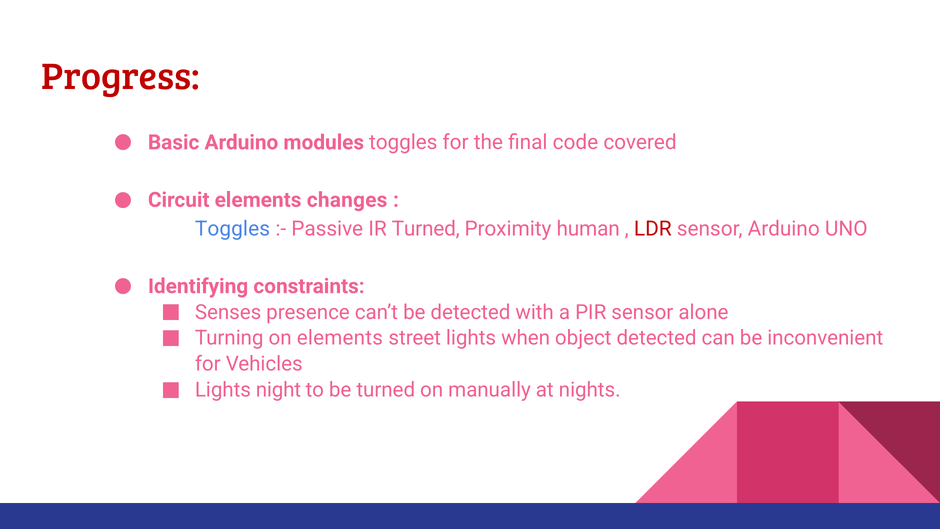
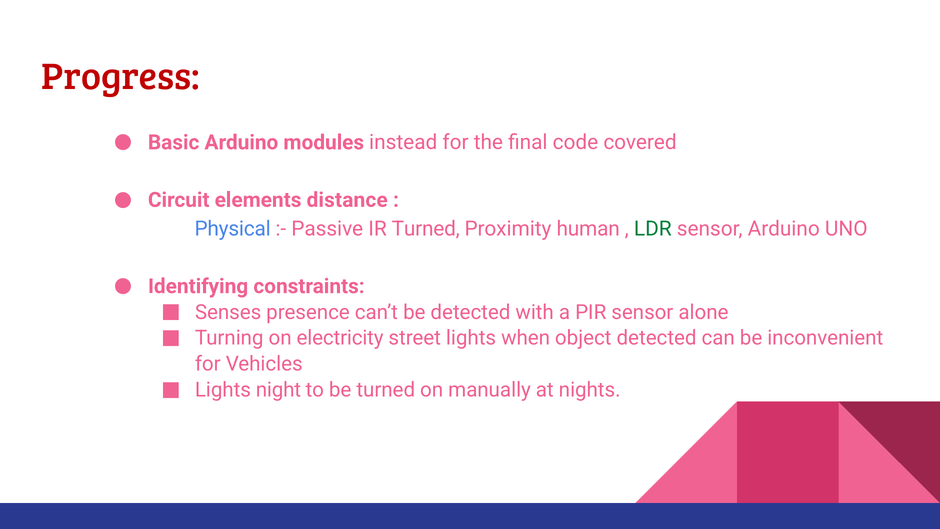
modules toggles: toggles -> instead (403, 142)
changes: changes -> distance (347, 200)
Toggles: Toggles -> Physical (233, 229)
LDR colour: red -> green (653, 229)
on elements: elements -> electricity (340, 338)
